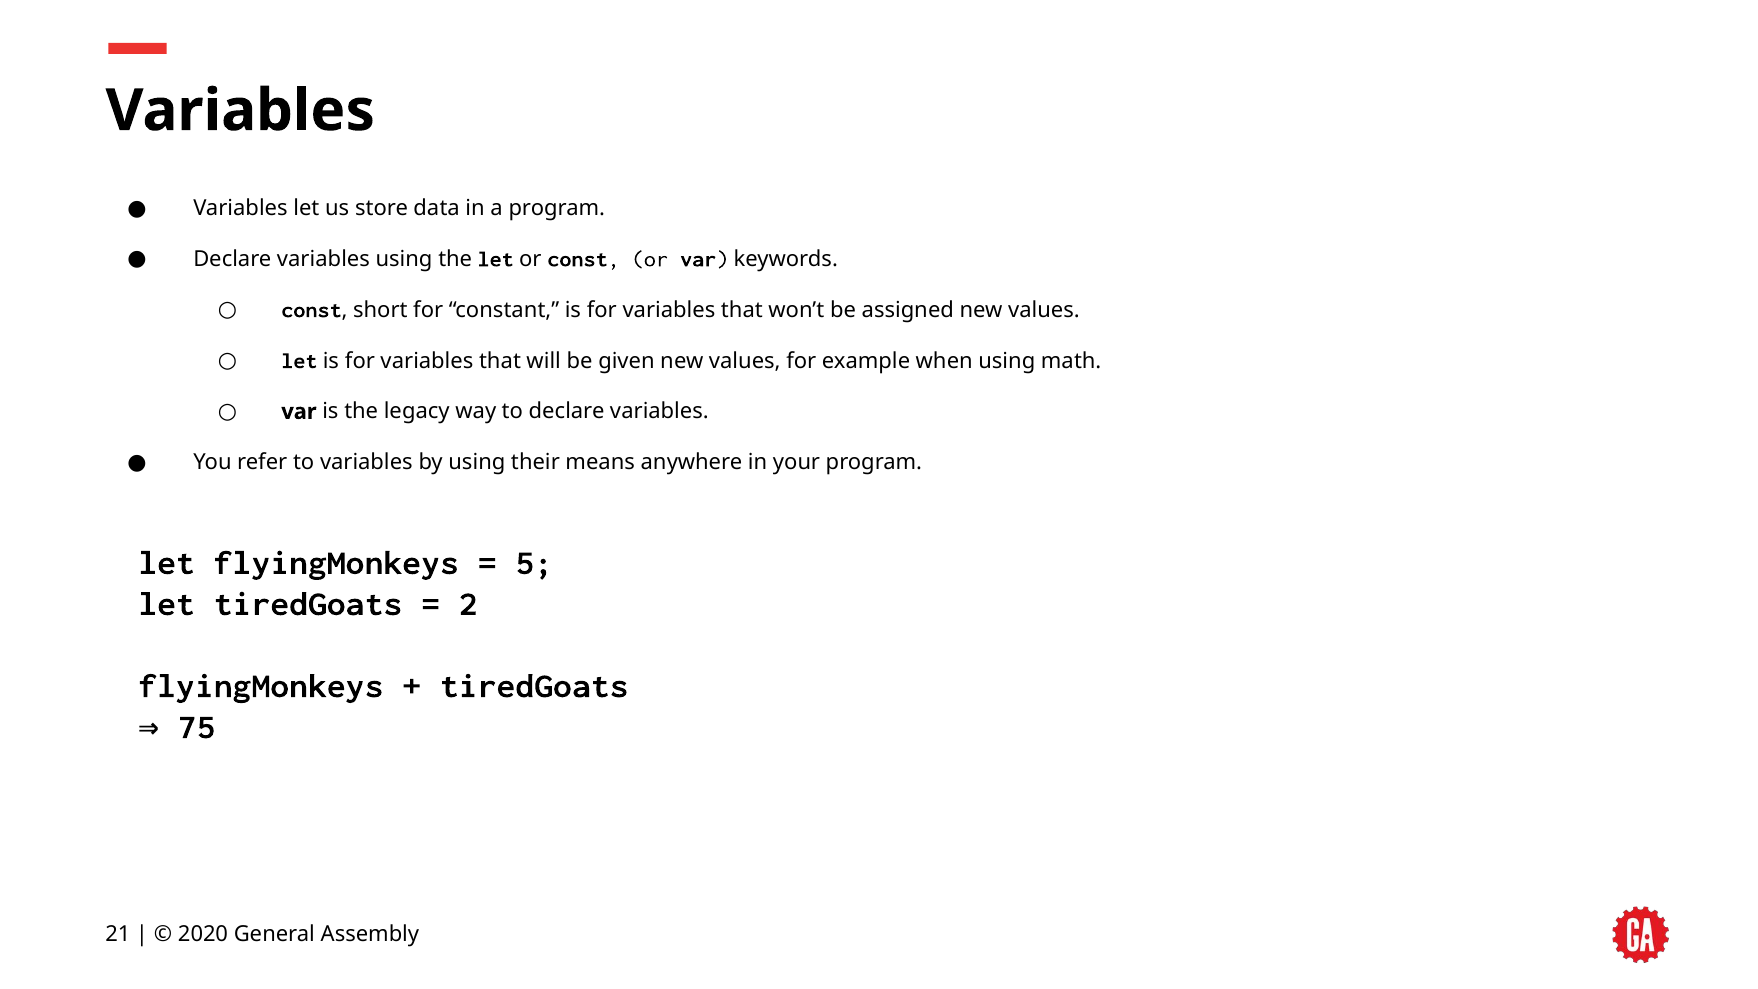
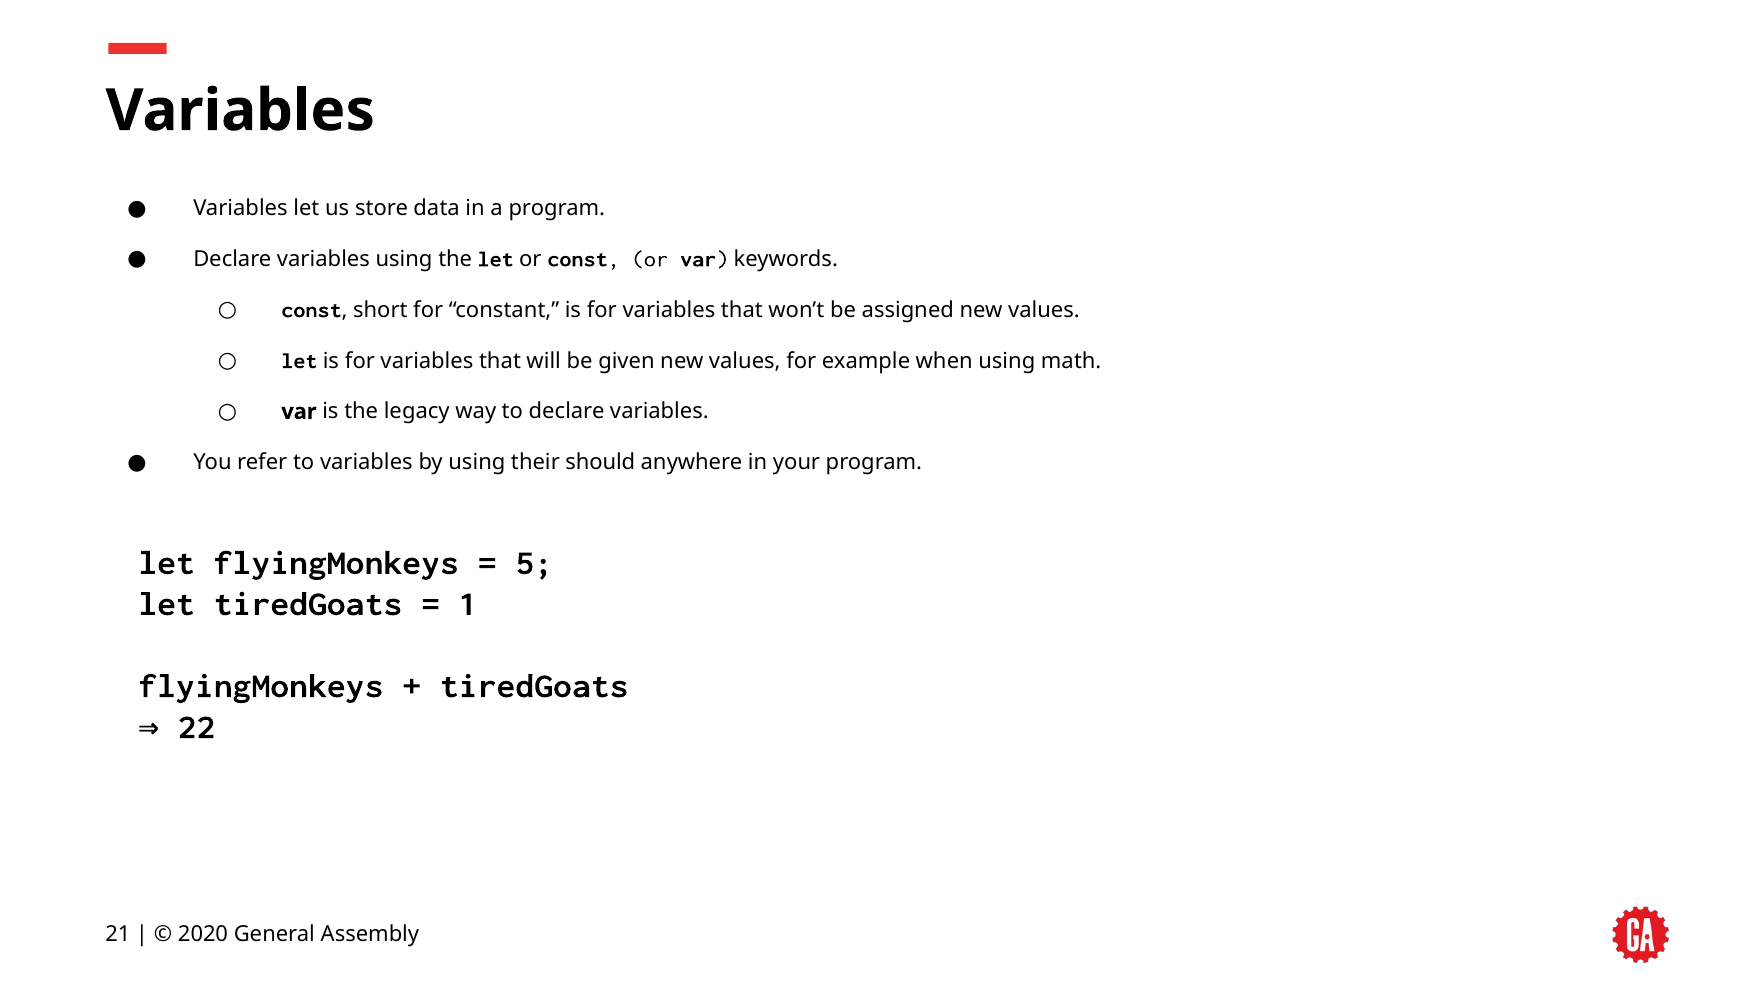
means: means -> should (600, 462)
2: 2 -> 1 (468, 604)
75: 75 -> 22 (196, 727)
